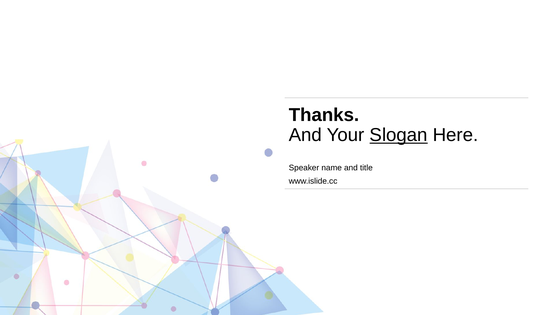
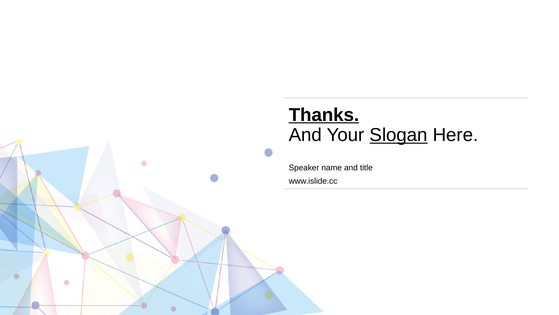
Thanks underline: none -> present (324, 115)
